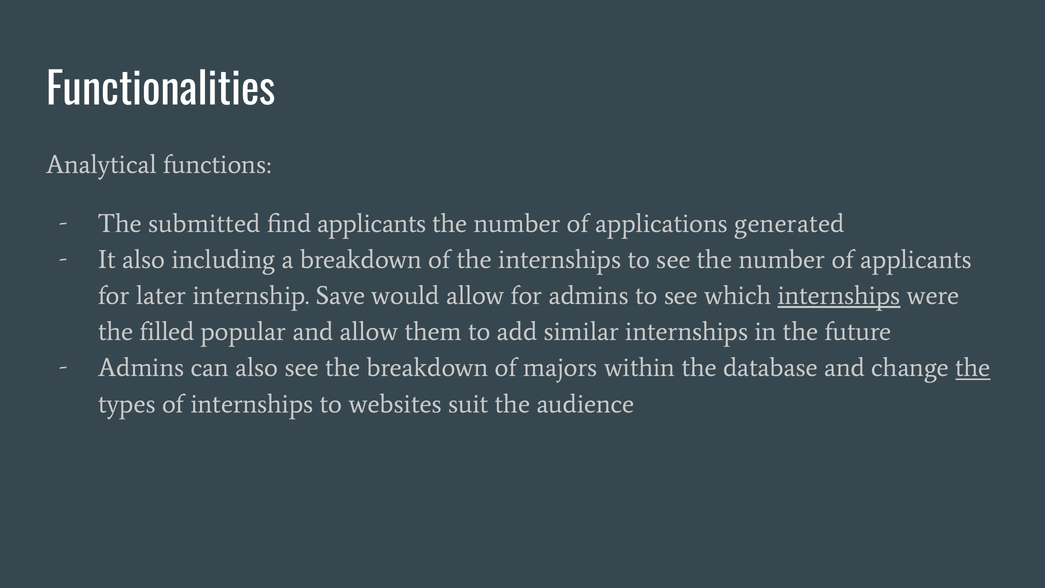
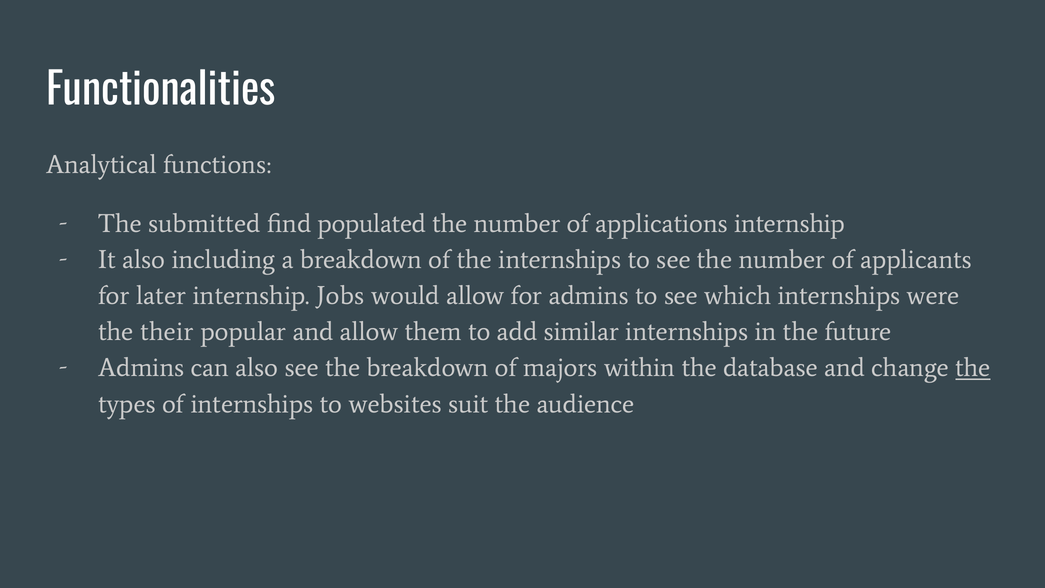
find applicants: applicants -> populated (372, 224)
applications generated: generated -> internship (790, 224)
Save: Save -> Jobs (340, 296)
internships underline: present -> none (839, 296)
filled: filled -> their (167, 332)
